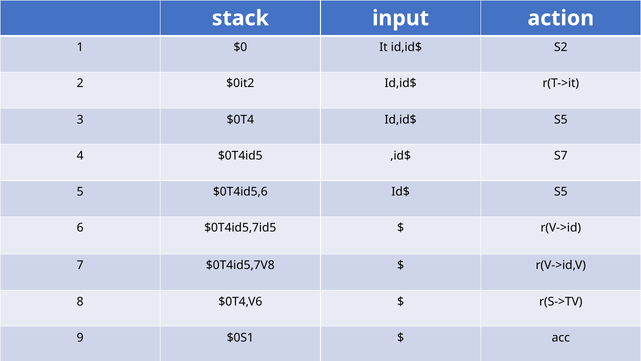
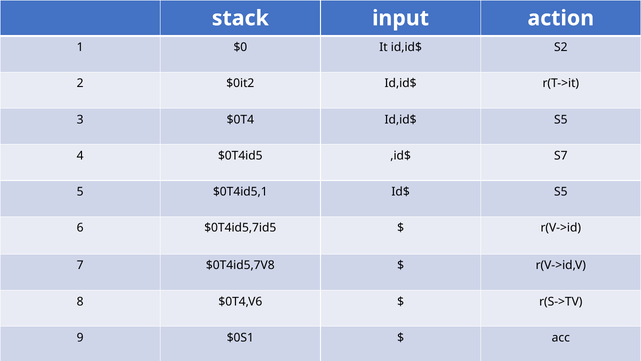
$0T4id5,6: $0T4id5,6 -> $0T4id5,1 (240, 192)
